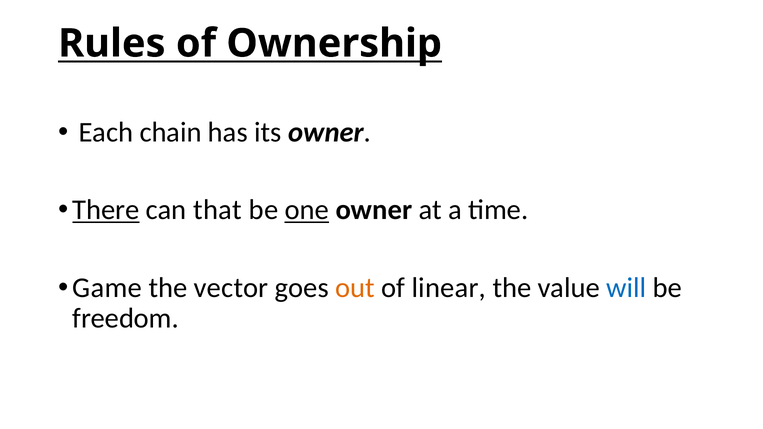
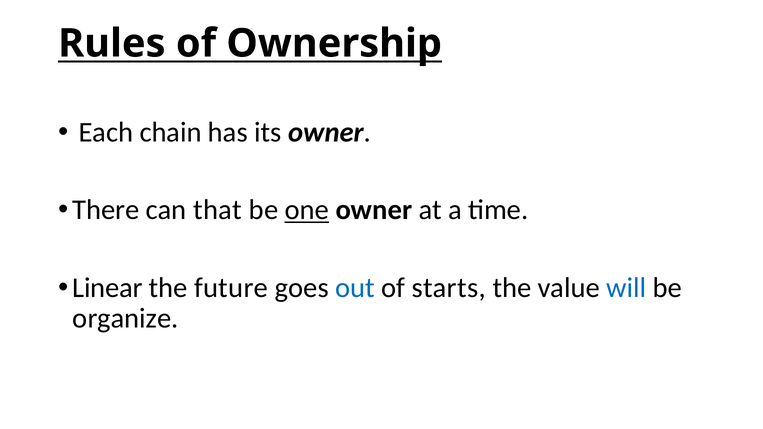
There underline: present -> none (106, 210)
Game: Game -> Linear (107, 288)
vector: vector -> future (231, 288)
out colour: orange -> blue (355, 288)
linear: linear -> starts (449, 288)
freedom: freedom -> organize (126, 319)
